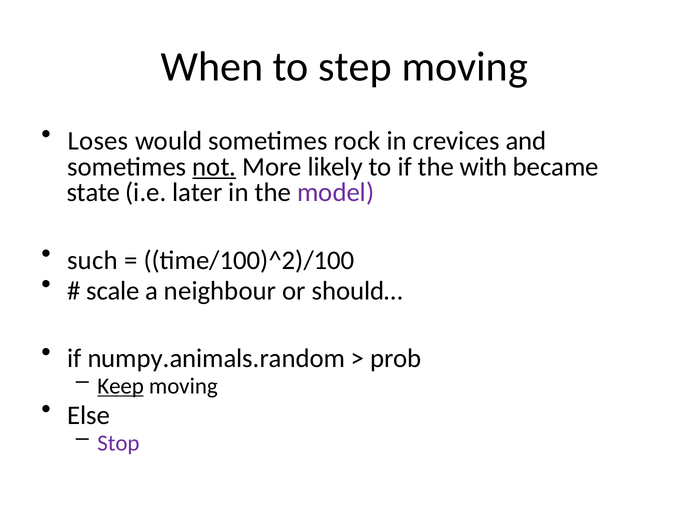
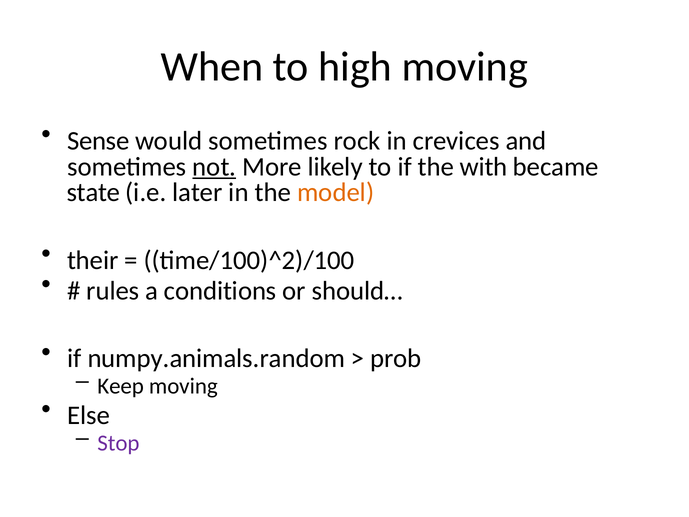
step: step -> high (355, 67)
Loses: Loses -> Sense (98, 141)
model colour: purple -> orange (336, 192)
such: such -> their (93, 260)
scale: scale -> rules (113, 291)
neighbour: neighbour -> conditions (220, 291)
Keep underline: present -> none (121, 386)
